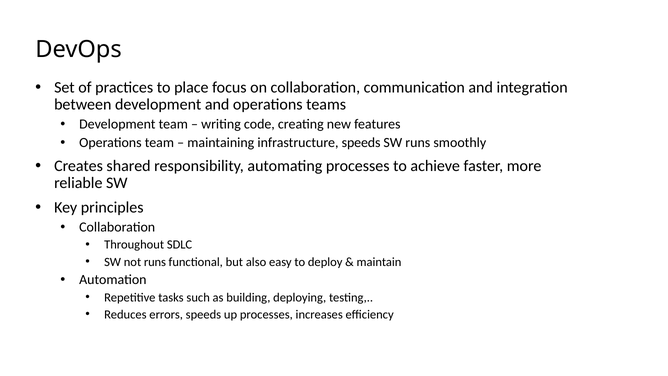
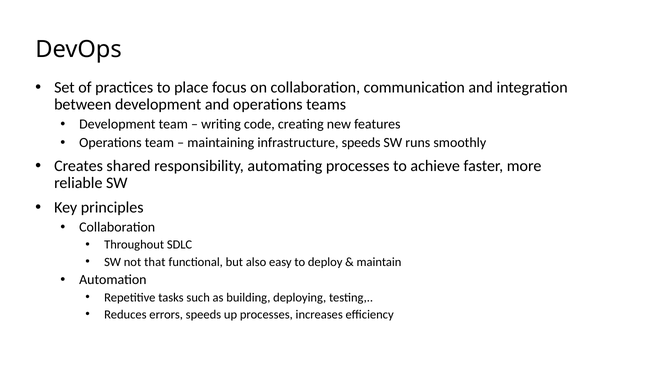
not runs: runs -> that (155, 262)
